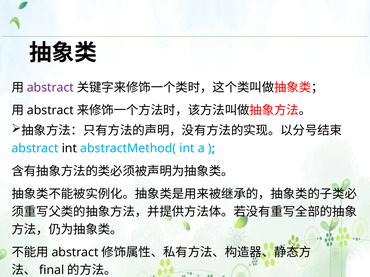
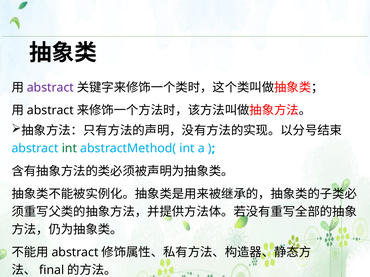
int colour: black -> green (69, 149)
